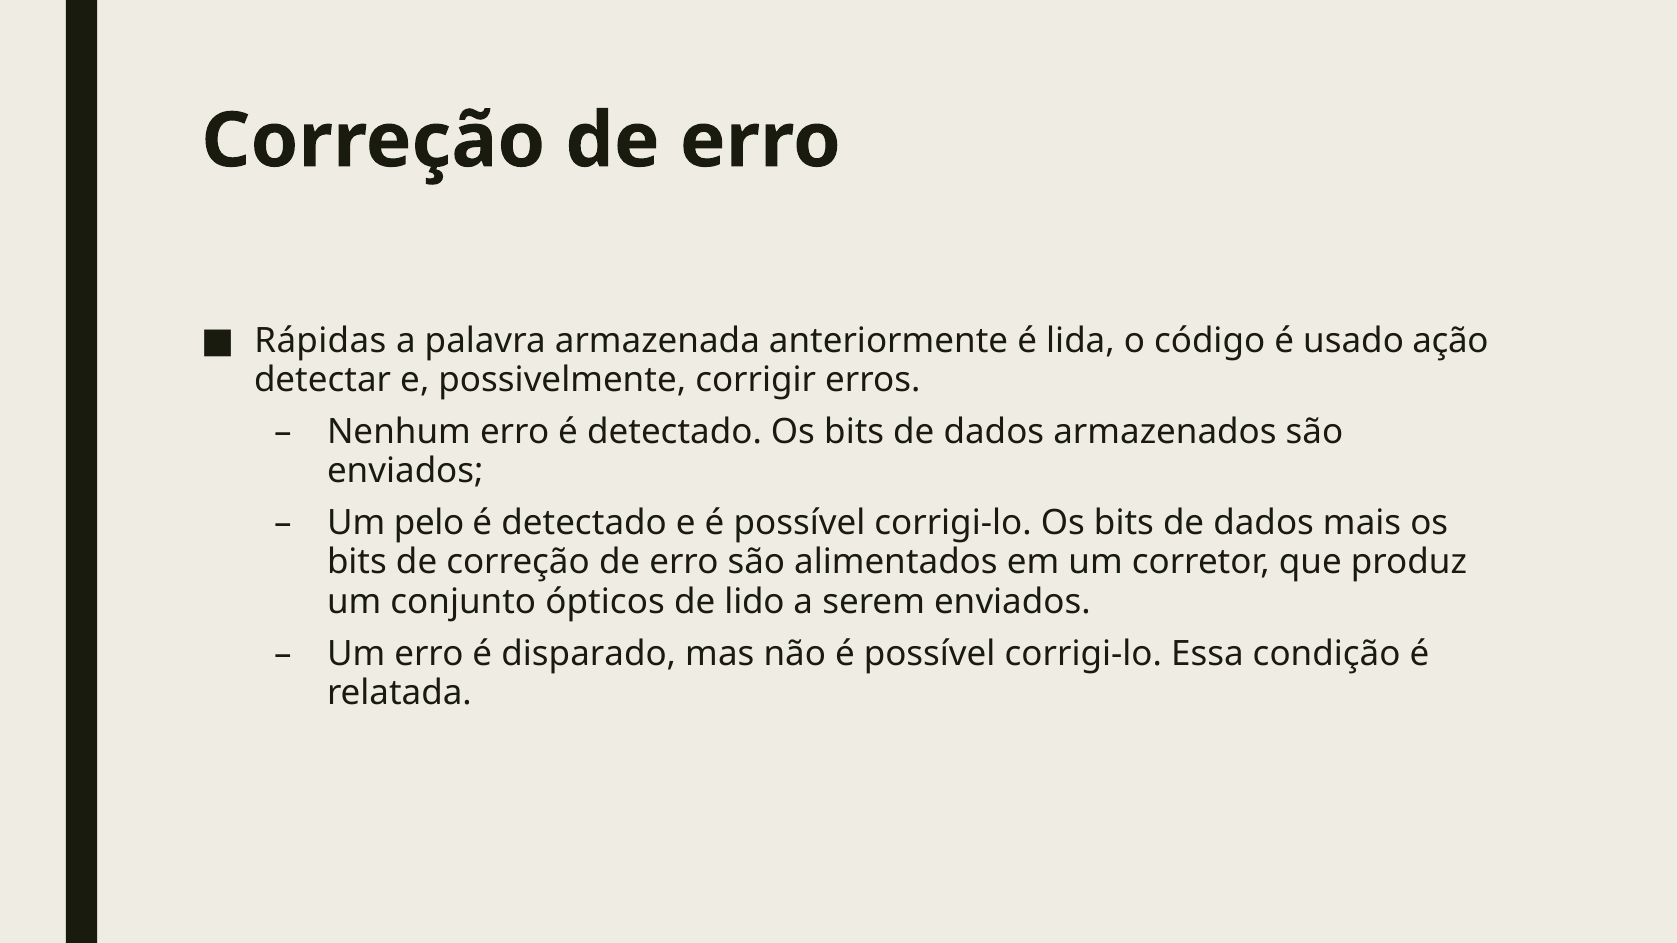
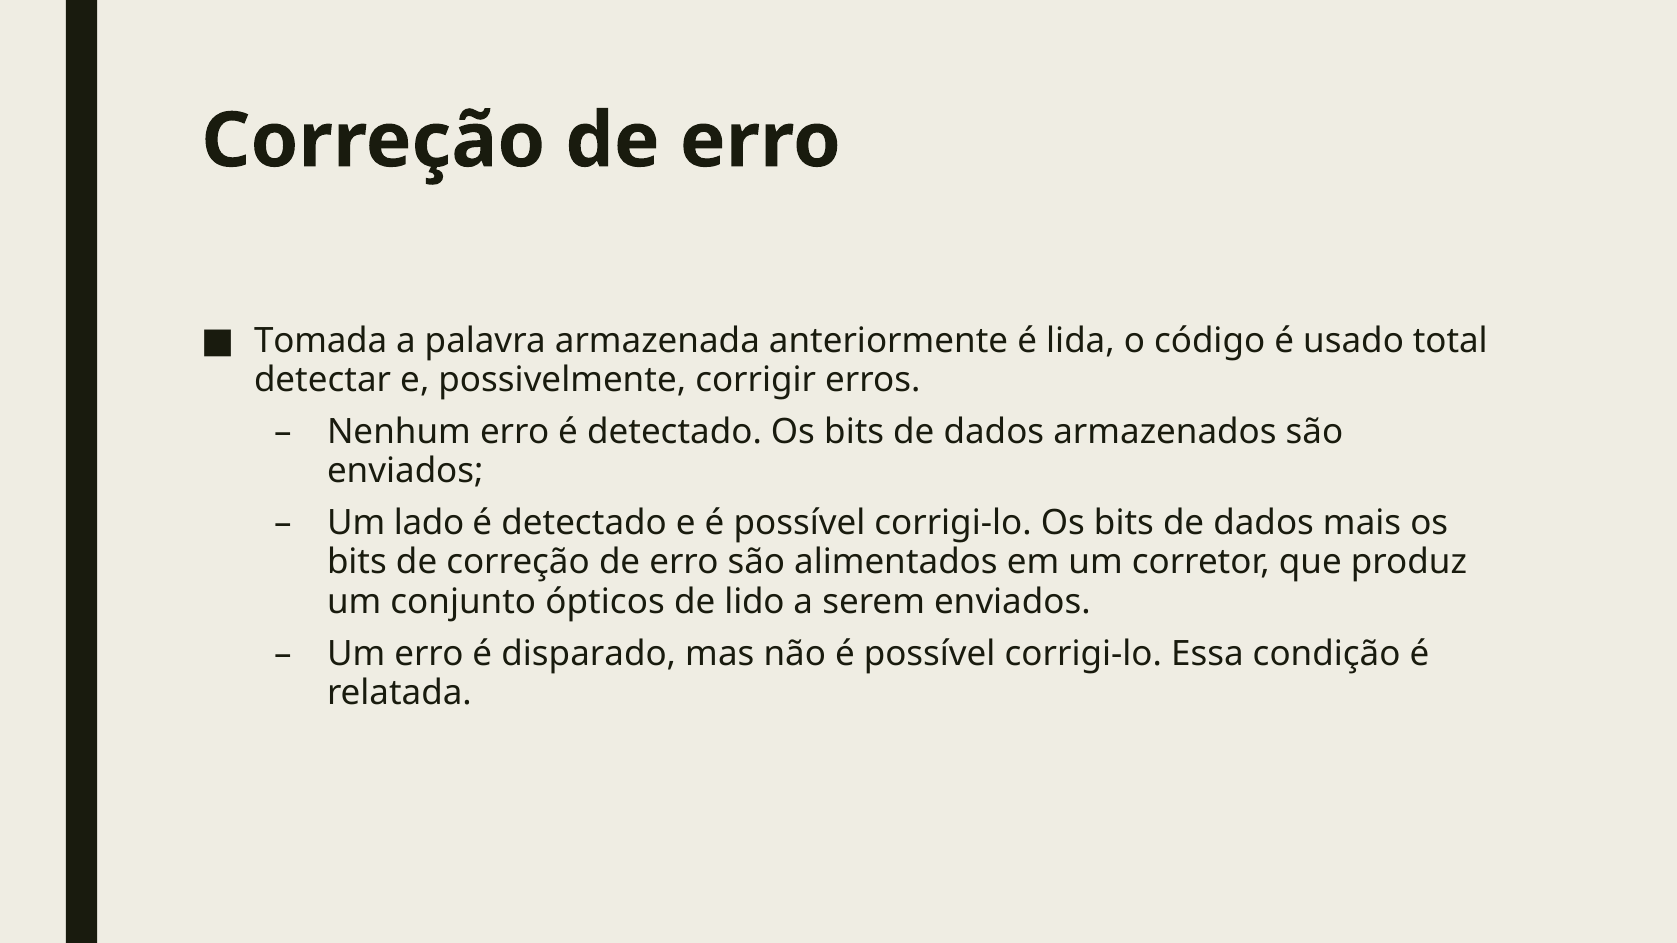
Rápidas: Rápidas -> Tomada (321, 341)
ação: ação -> total (1450, 341)
pelo: pelo -> lado (429, 523)
